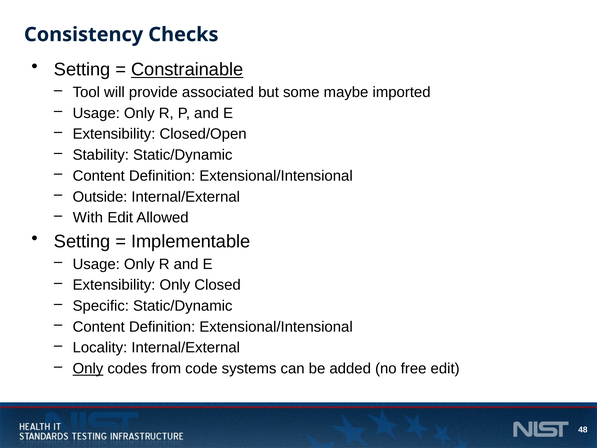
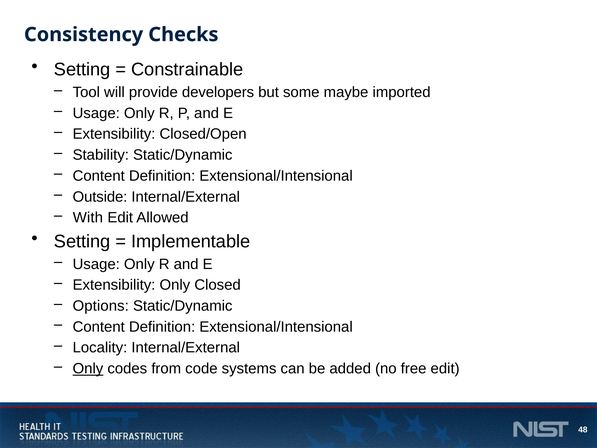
Constrainable underline: present -> none (187, 70)
associated: associated -> developers (218, 92)
Specific: Specific -> Options (101, 306)
